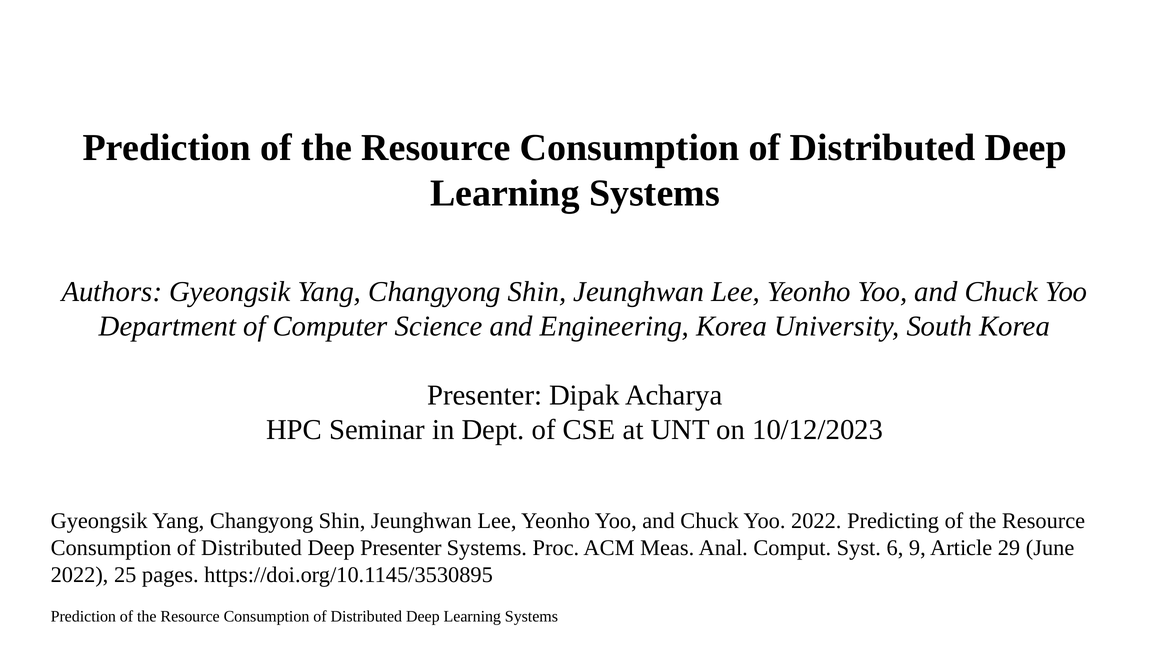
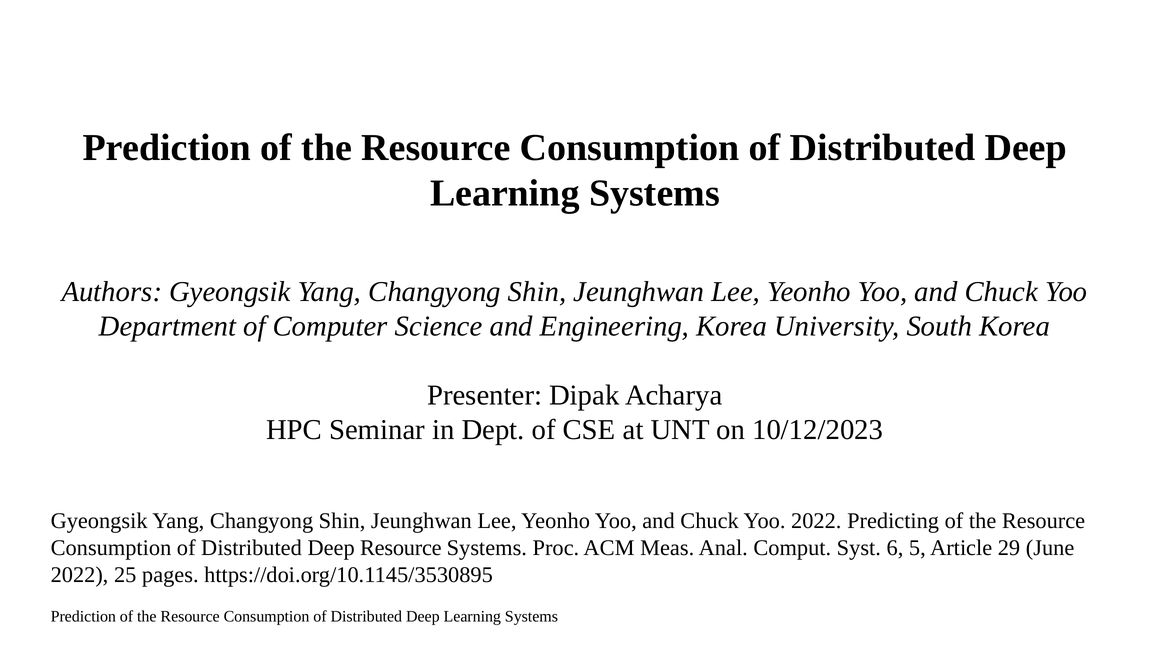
Deep Presenter: Presenter -> Resource (401, 548)
9: 9 -> 5 (917, 548)
